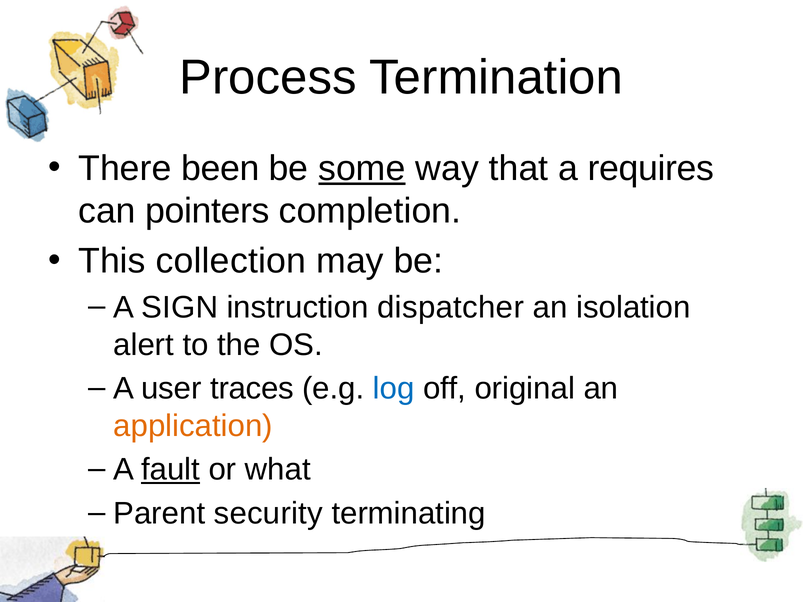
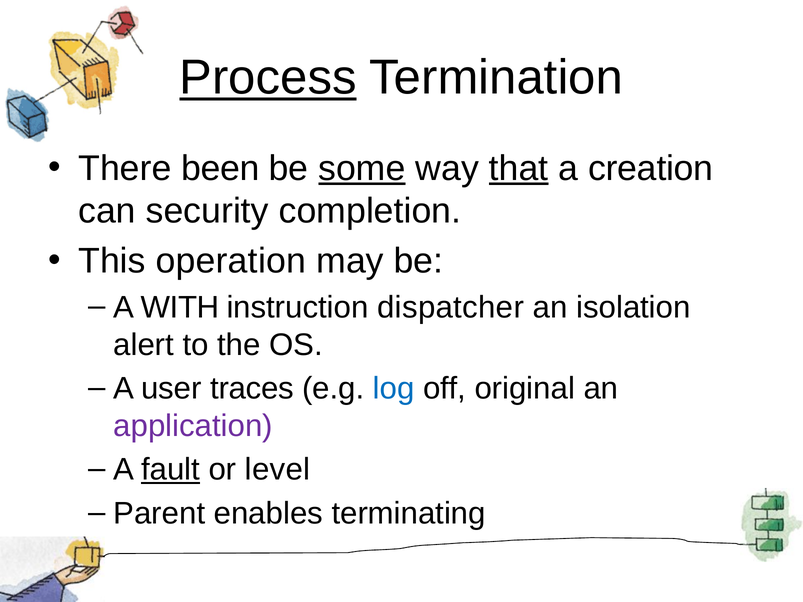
Process underline: none -> present (268, 78)
that underline: none -> present (519, 168)
requires: requires -> creation (651, 168)
pointers: pointers -> security (207, 211)
collection: collection -> operation (231, 261)
SIGN: SIGN -> WITH (180, 307)
application colour: orange -> purple (193, 426)
what: what -> level (278, 470)
security: security -> enables (268, 514)
